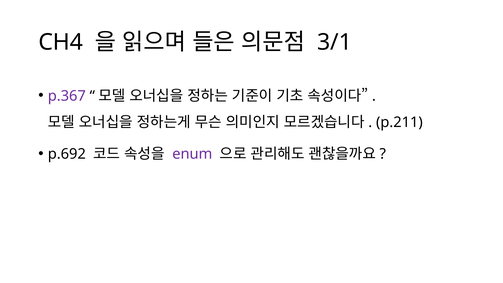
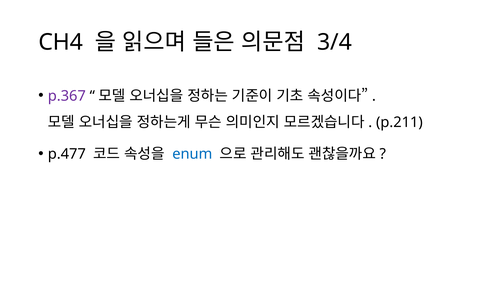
3/1: 3/1 -> 3/4 (335, 42)
p.692: p.692 -> p.477 (67, 154)
enum colour: purple -> blue (192, 154)
